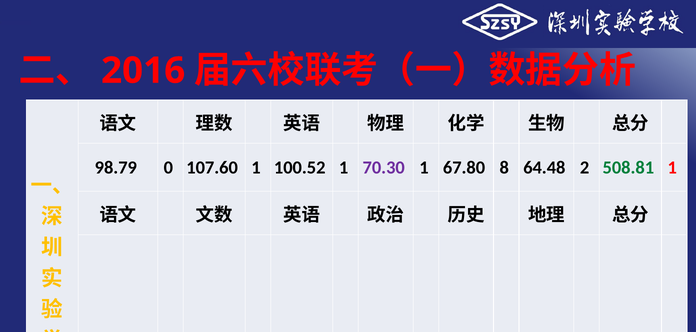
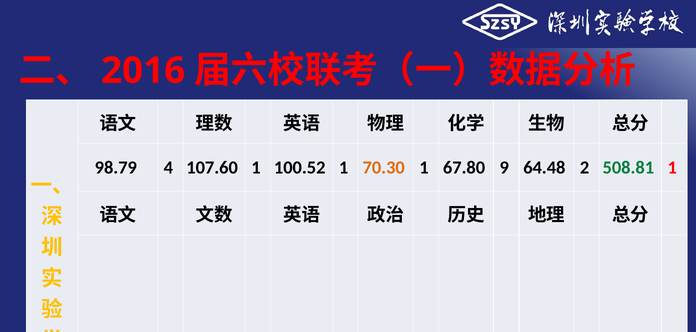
0: 0 -> 4 (168, 168)
70.30 colour: purple -> orange (384, 168)
8: 8 -> 9 (504, 168)
